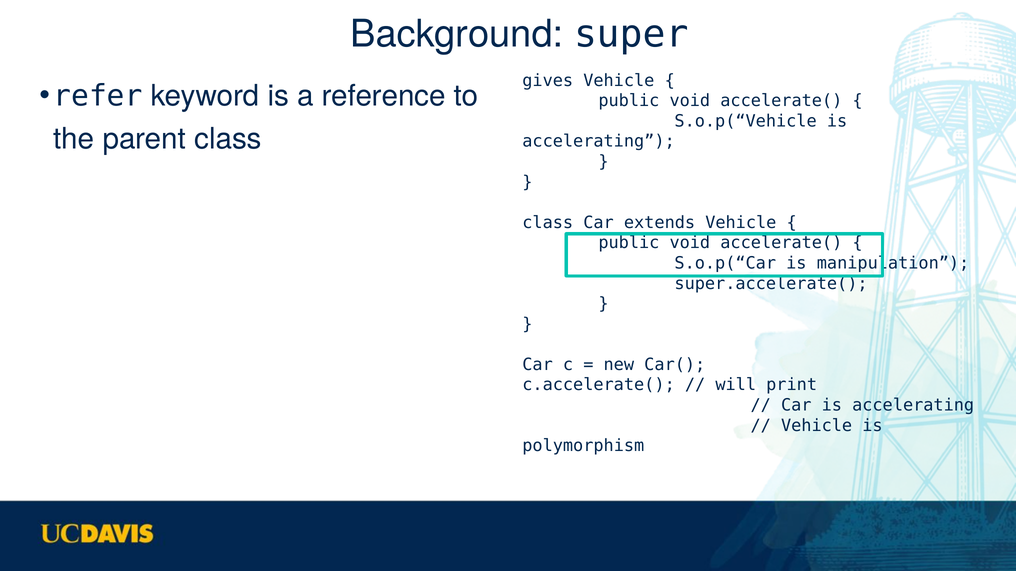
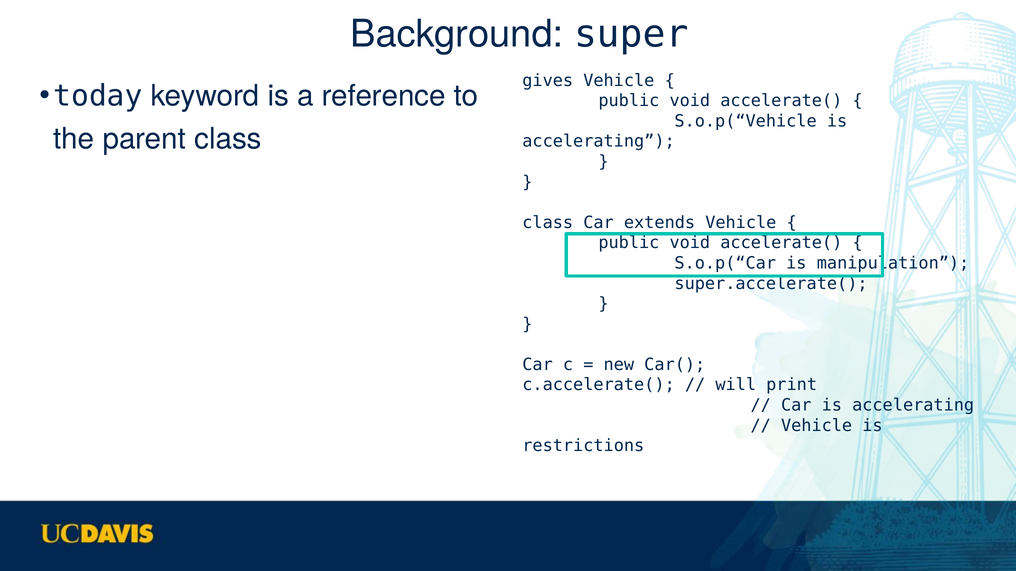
refer: refer -> today (98, 96)
polymorphism: polymorphism -> restrictions (583, 446)
